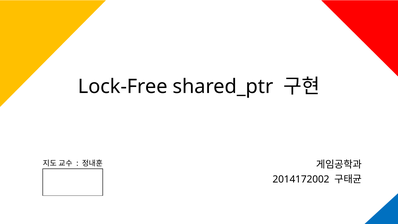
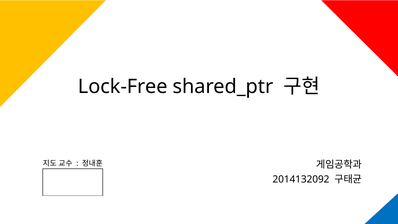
2014172002: 2014172002 -> 2014132092 (301, 179)
